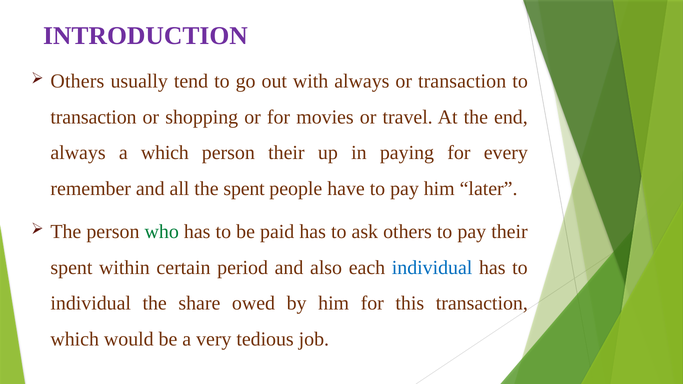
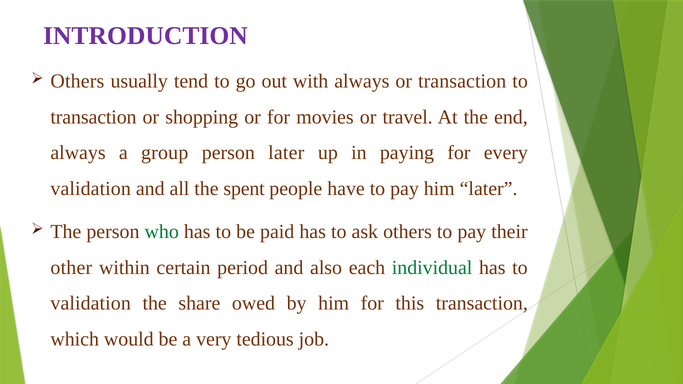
a which: which -> group (165, 153)
person their: their -> later (286, 153)
remember: remember -> validation (91, 189)
spent: spent -> other (71, 268)
individual colour: blue -> green (432, 268)
individual: individual -> validation (91, 304)
